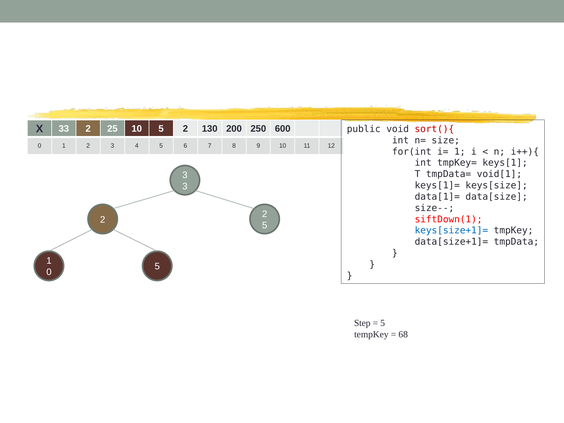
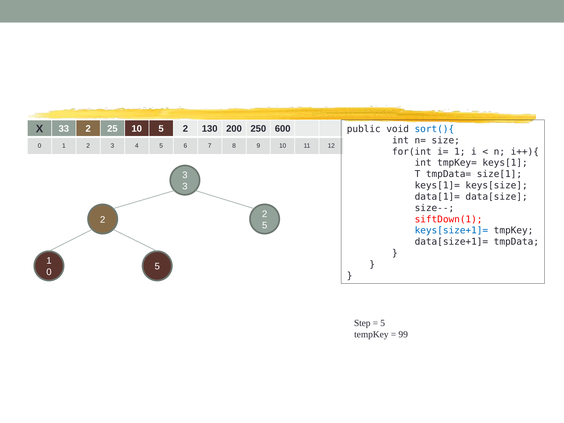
sort(){ colour: red -> blue (434, 129)
void[1: void[1 -> size[1 (499, 174)
68: 68 -> 99 (403, 334)
